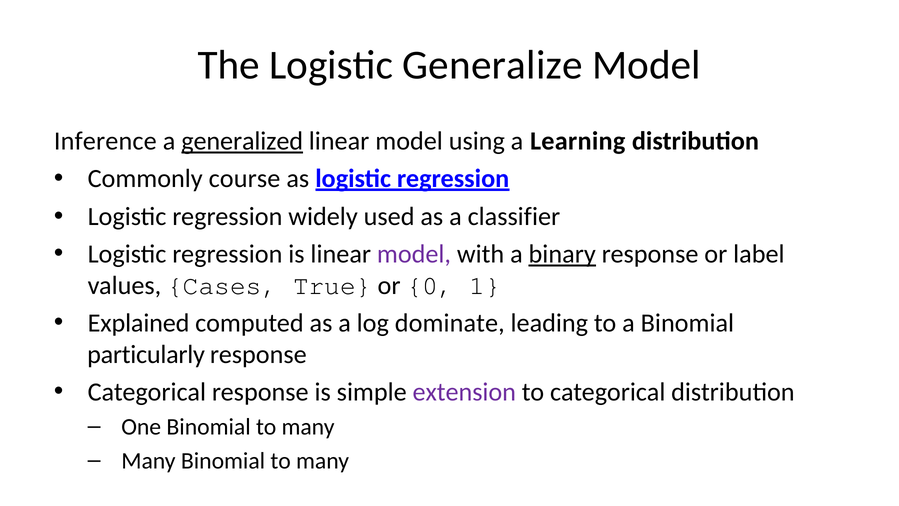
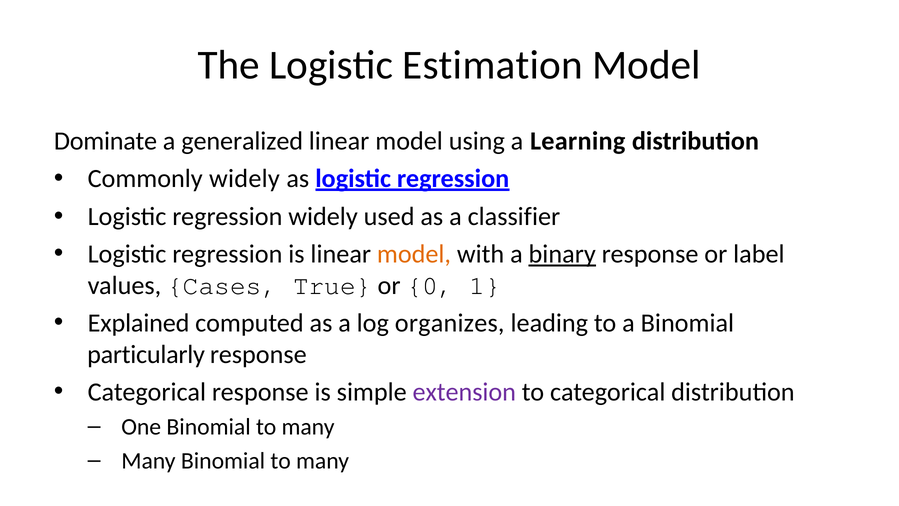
Generalize: Generalize -> Estimation (492, 65)
Inference: Inference -> Dominate (106, 141)
generalized underline: present -> none (242, 141)
Commonly course: course -> widely (244, 179)
model colour: purple -> orange (414, 254)
dominate: dominate -> organizes (450, 323)
